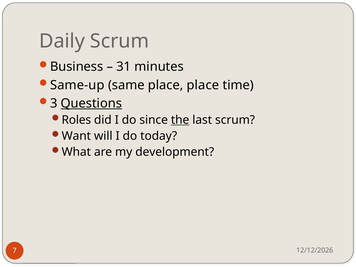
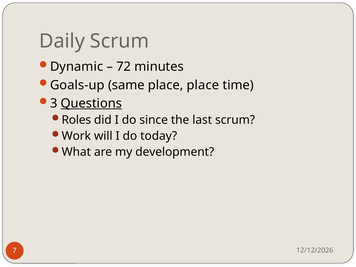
Business: Business -> Dynamic (77, 67)
31: 31 -> 72 (124, 67)
Same-up: Same-up -> Goals-up (77, 85)
the underline: present -> none (180, 120)
Want: Want -> Work (76, 136)
